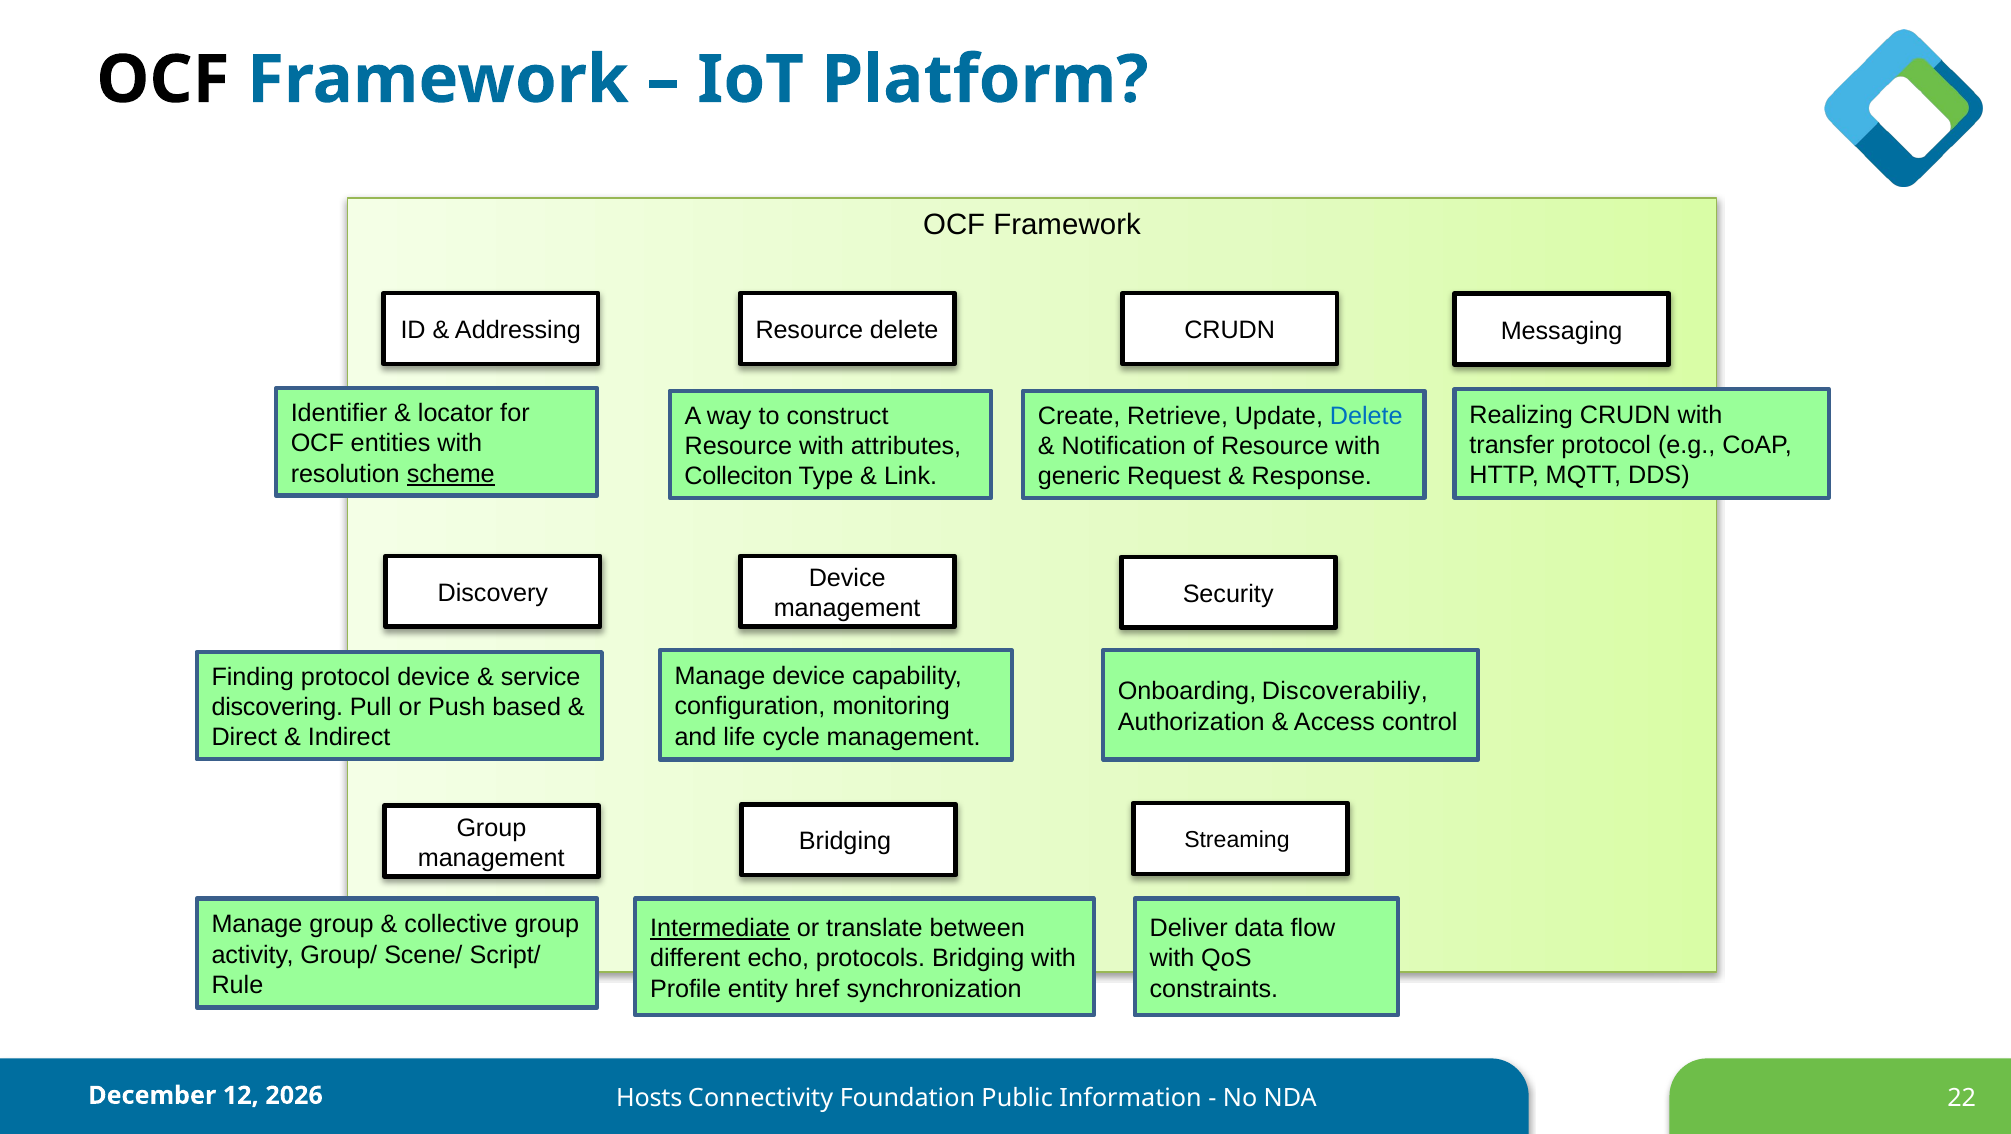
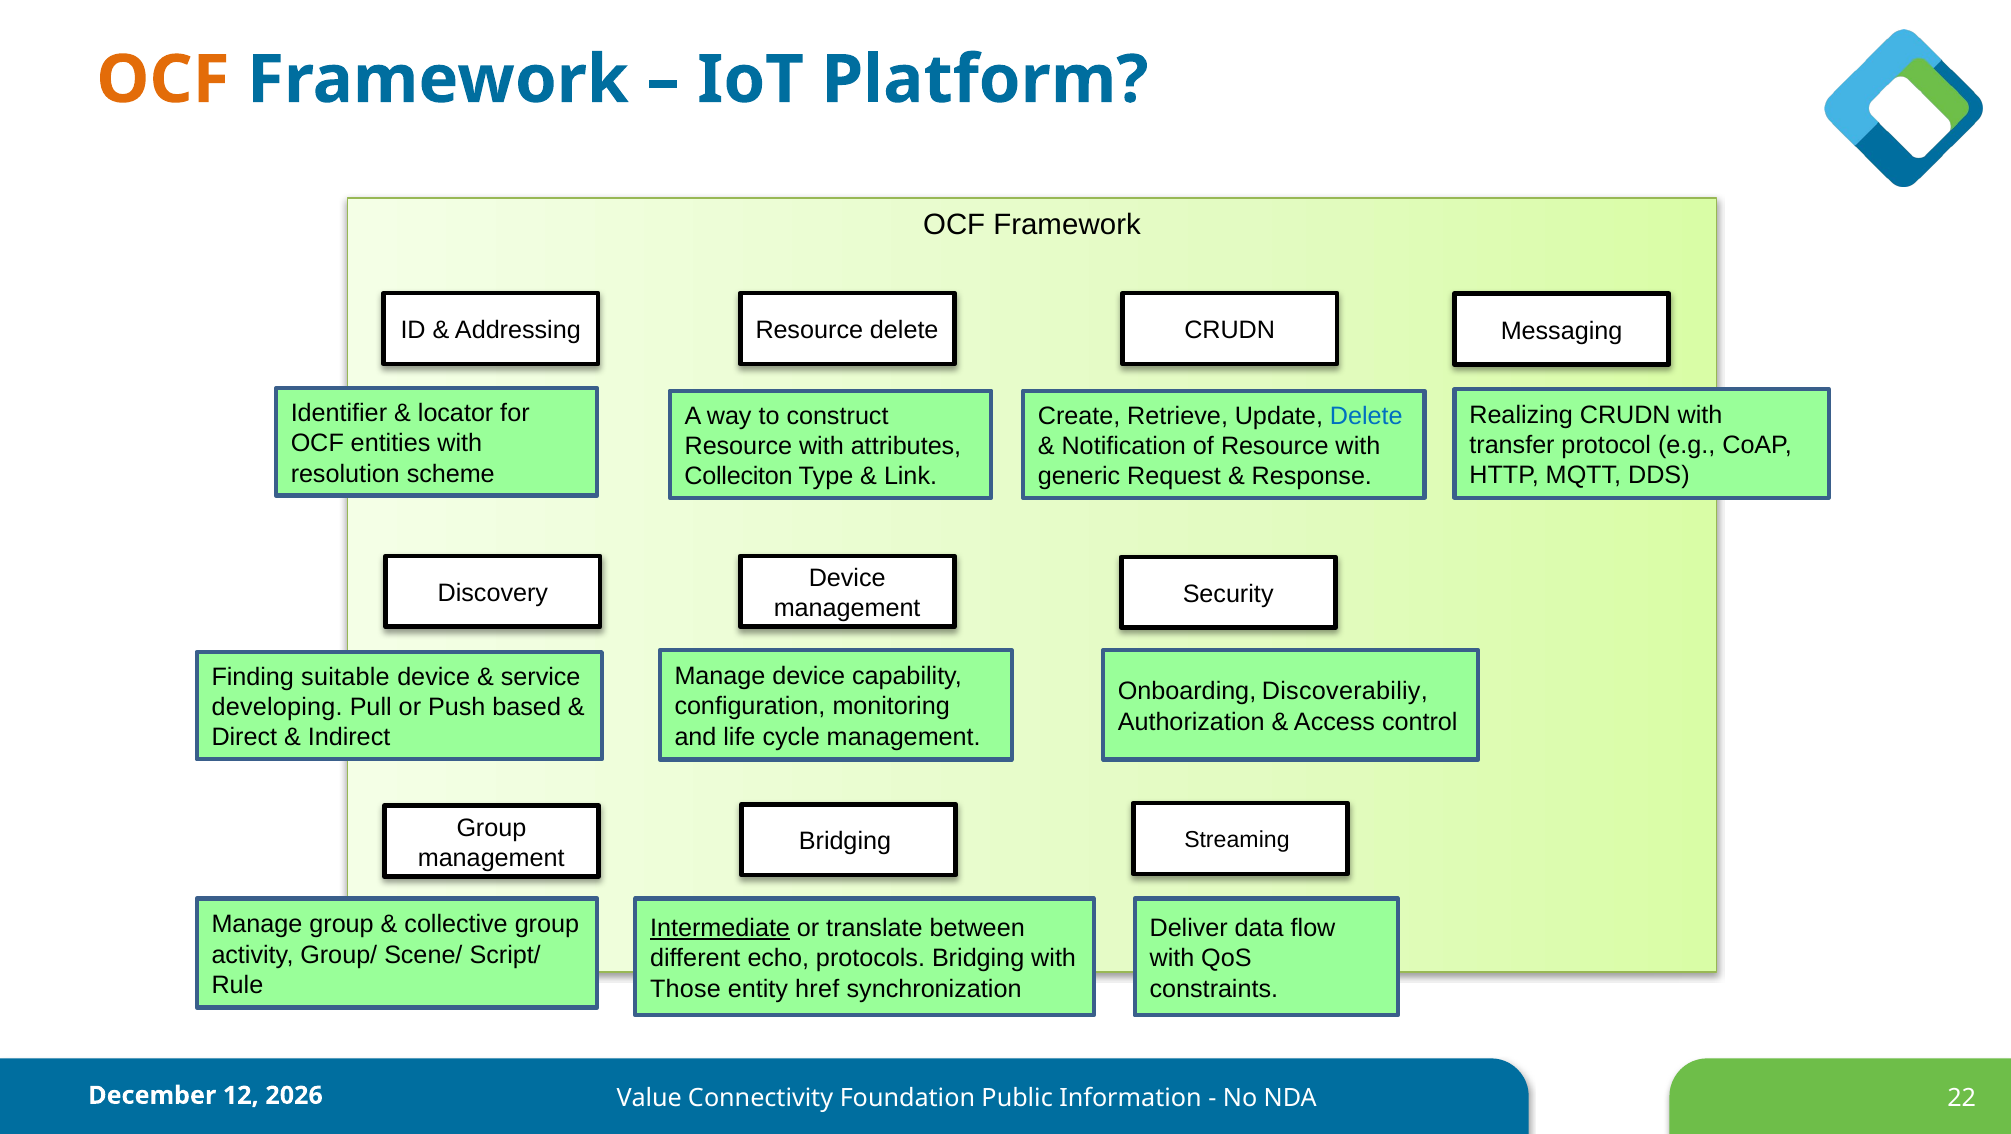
OCF colour: black -> orange (163, 80)
scheme underline: present -> none (451, 474)
Finding protocol: protocol -> suitable (345, 677)
discovering: discovering -> developing (277, 707)
Profile: Profile -> Those (685, 989)
Hosts: Hosts -> Value (649, 1098)
